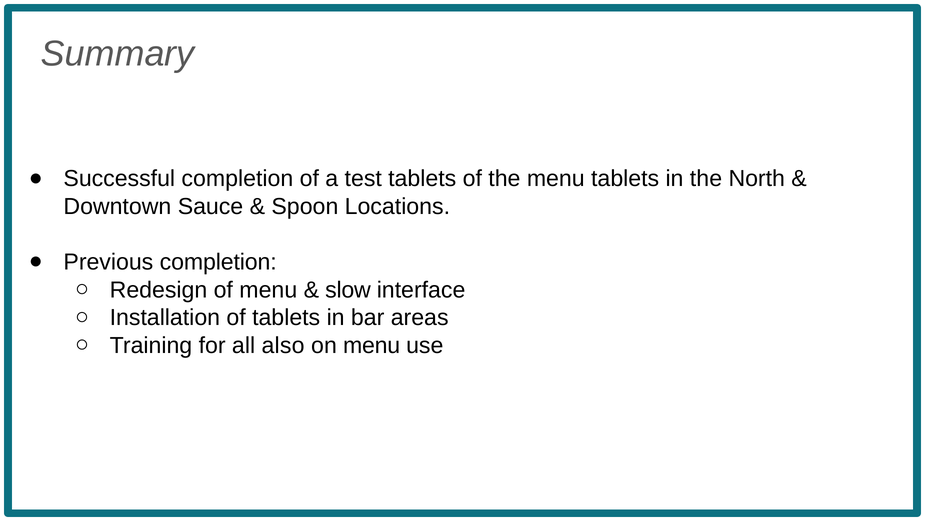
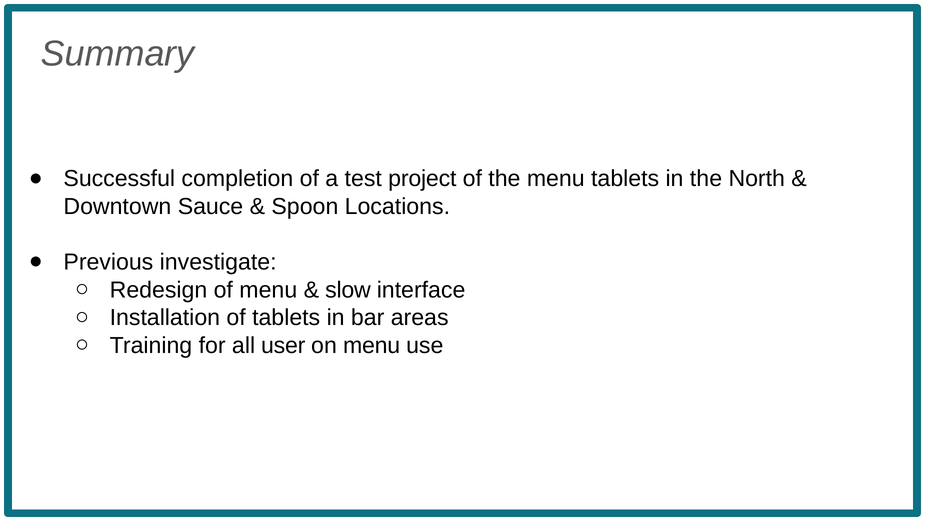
test tablets: tablets -> project (422, 178)
Previous completion: completion -> investigate (218, 262)
also: also -> user (283, 345)
